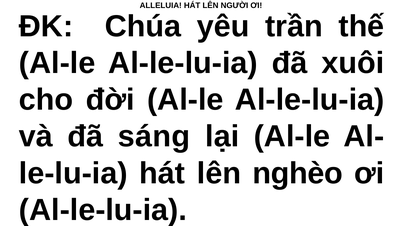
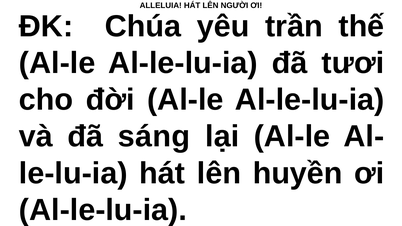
xuôi: xuôi -> tươi (353, 63)
nghèo: nghèo -> huyền (298, 173)
